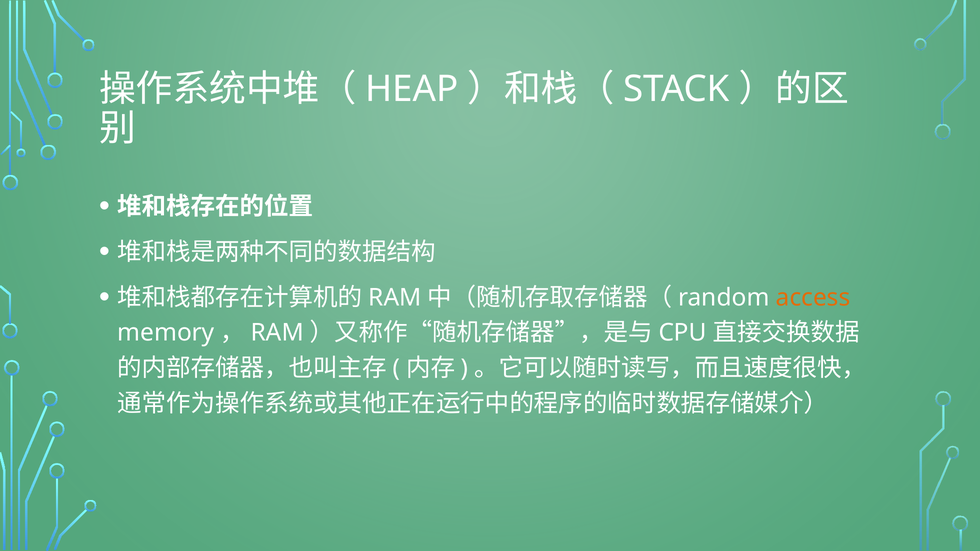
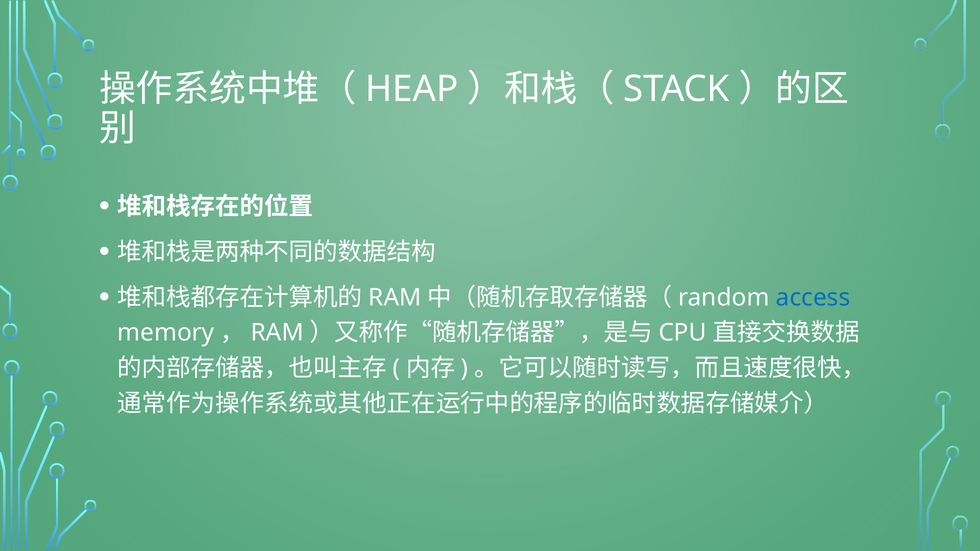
access colour: orange -> blue (813, 298)
